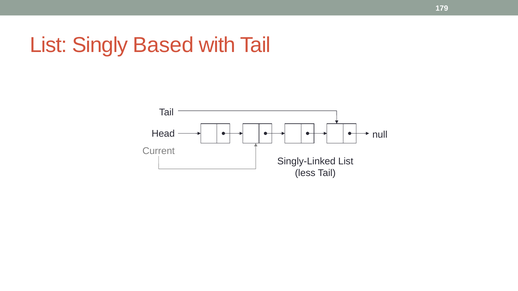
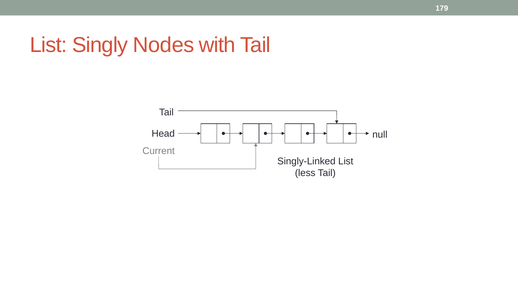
Based: Based -> Nodes (164, 45)
